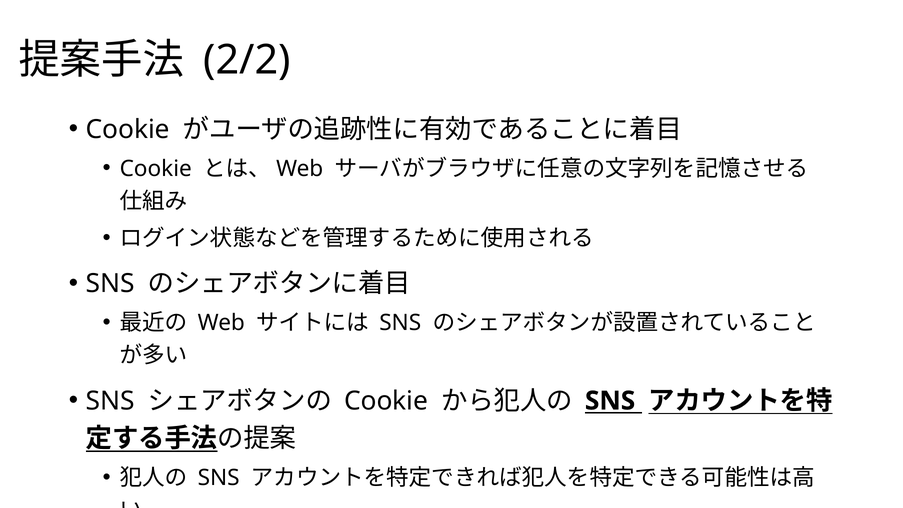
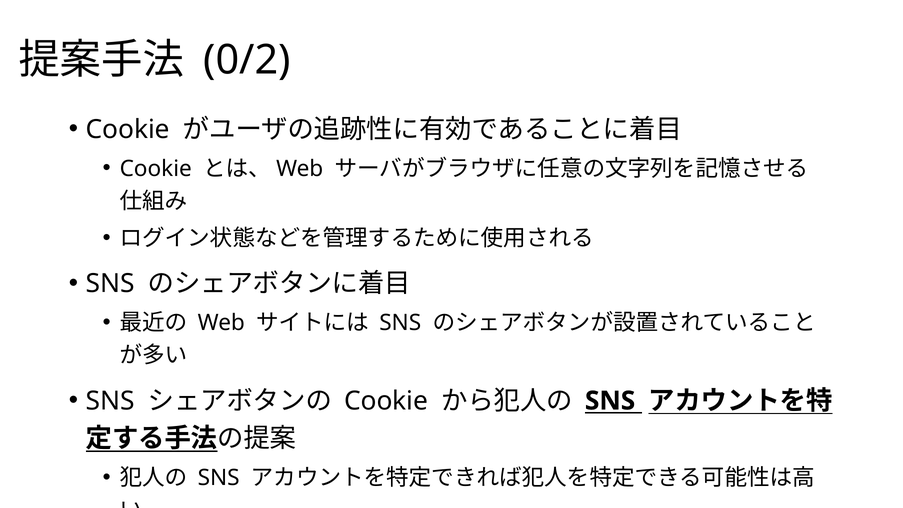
2/2: 2/2 -> 0/2 (247, 60)
